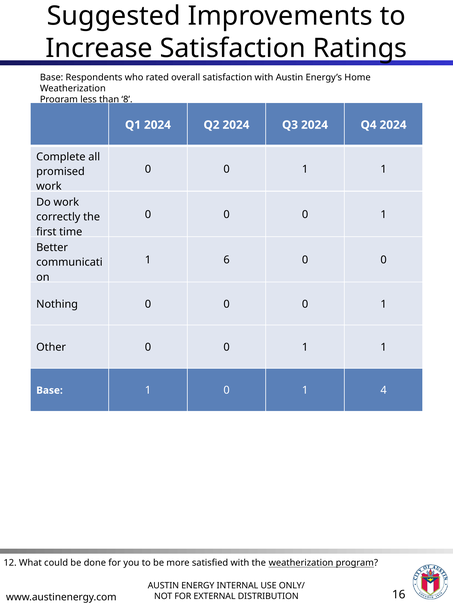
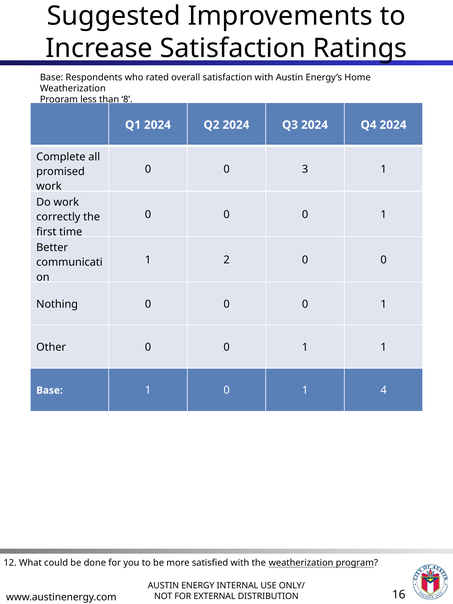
1: 1 -> 3 (305, 169)
6: 6 -> 2 (227, 260)
